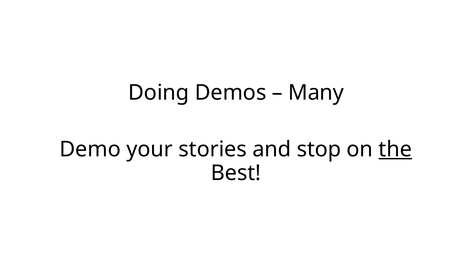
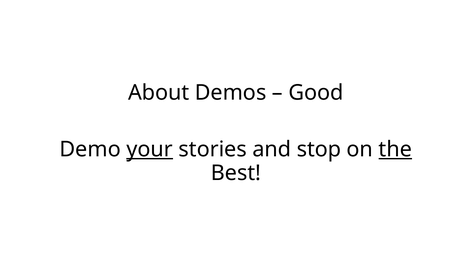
Doing: Doing -> About (159, 93)
Many: Many -> Good (316, 93)
your underline: none -> present (150, 149)
